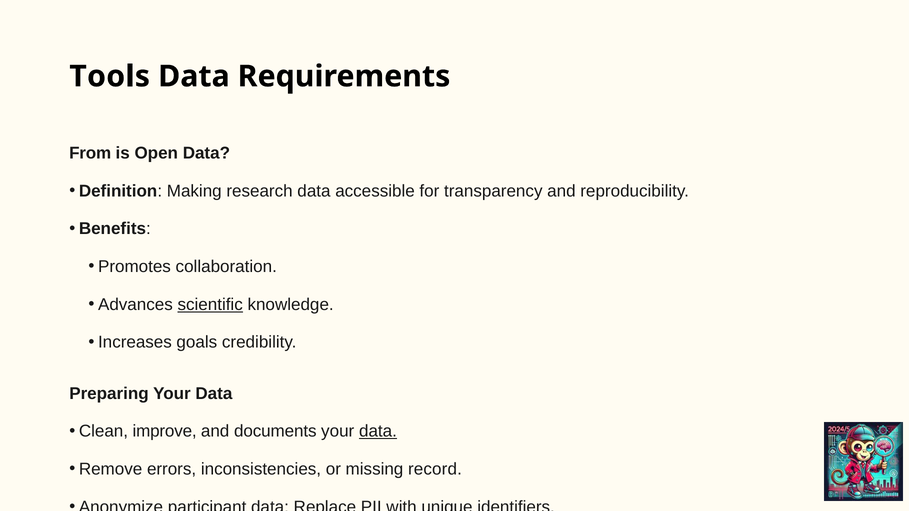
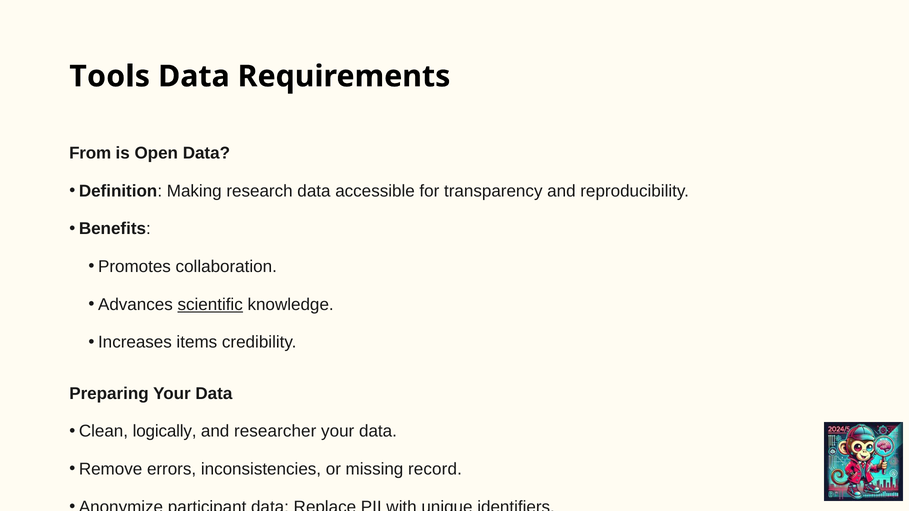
goals: goals -> items (197, 343)
improve: improve -> logically (165, 432)
documents: documents -> researcher (275, 432)
data underline: present -> none (378, 432)
